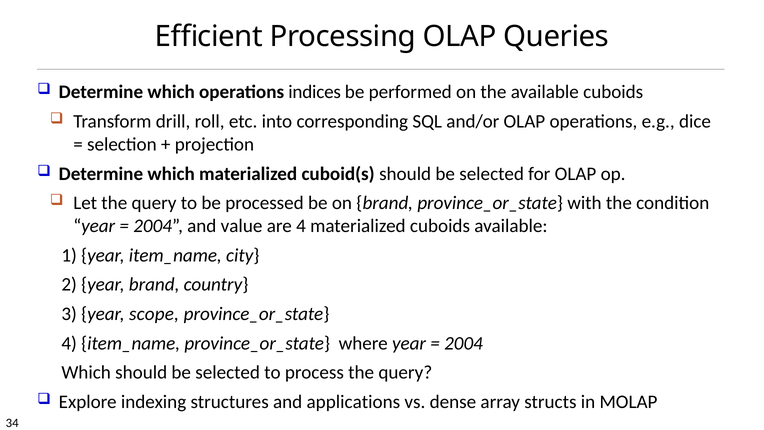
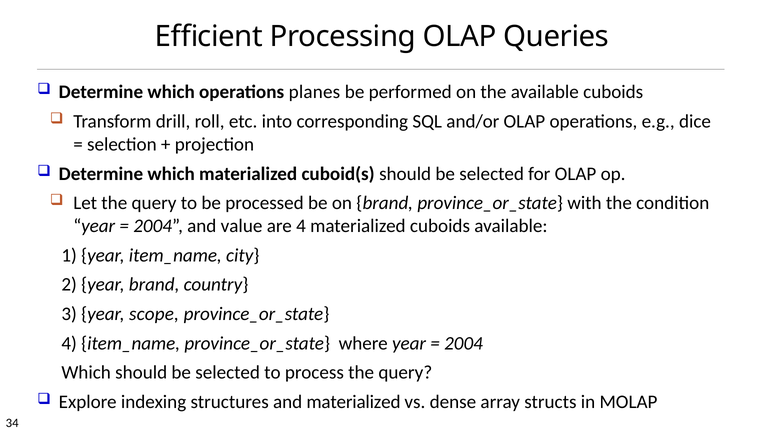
indices: indices -> planes (314, 92)
and applications: applications -> materialized (353, 402)
